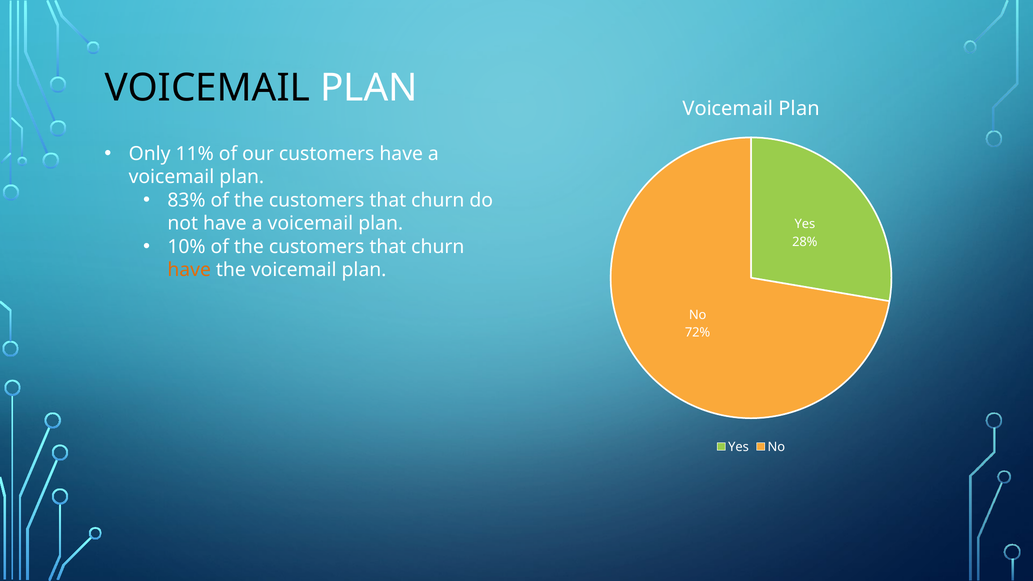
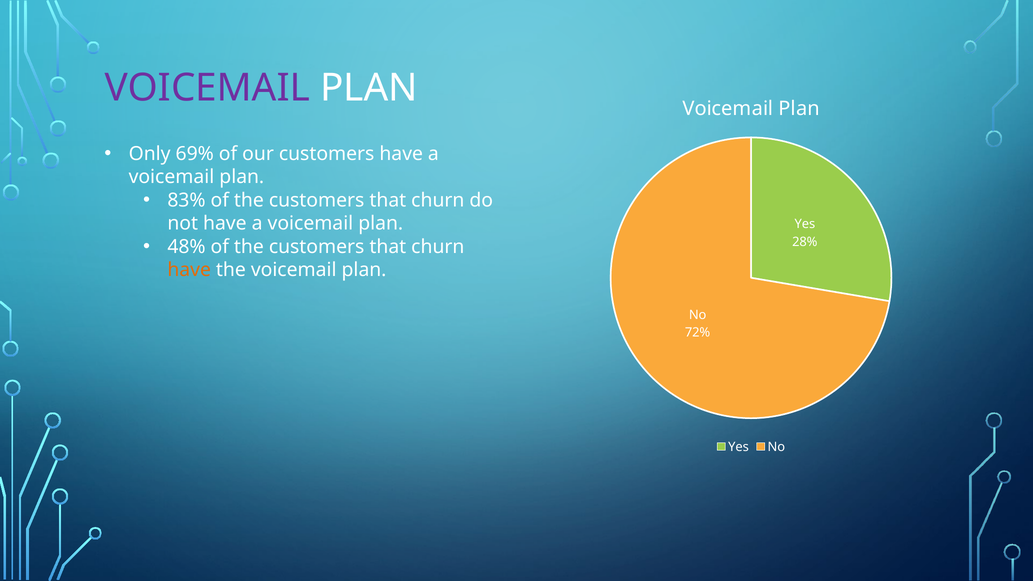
VOICEMAIL colour: black -> purple (207, 88)
11%: 11% -> 69% (195, 154)
10%: 10% -> 48% (186, 247)
